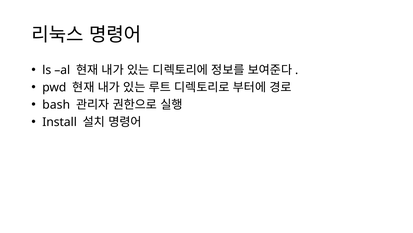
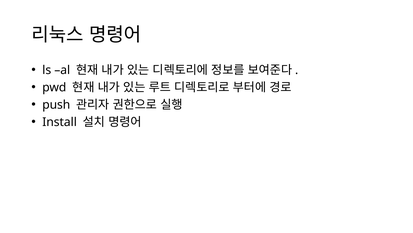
bash: bash -> push (56, 104)
